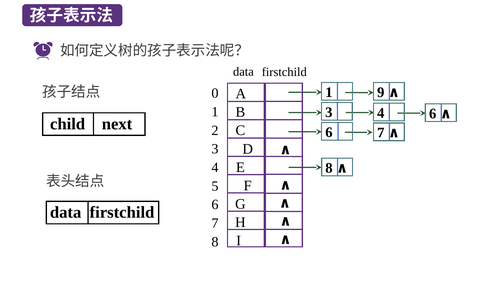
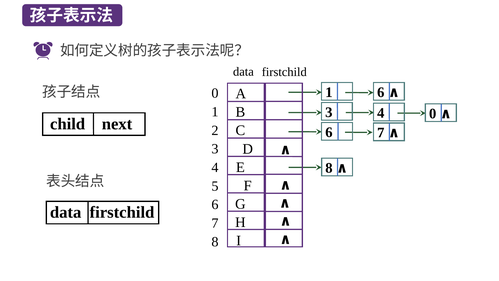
1 9: 9 -> 6 (381, 92)
4 6: 6 -> 0 (433, 113)
